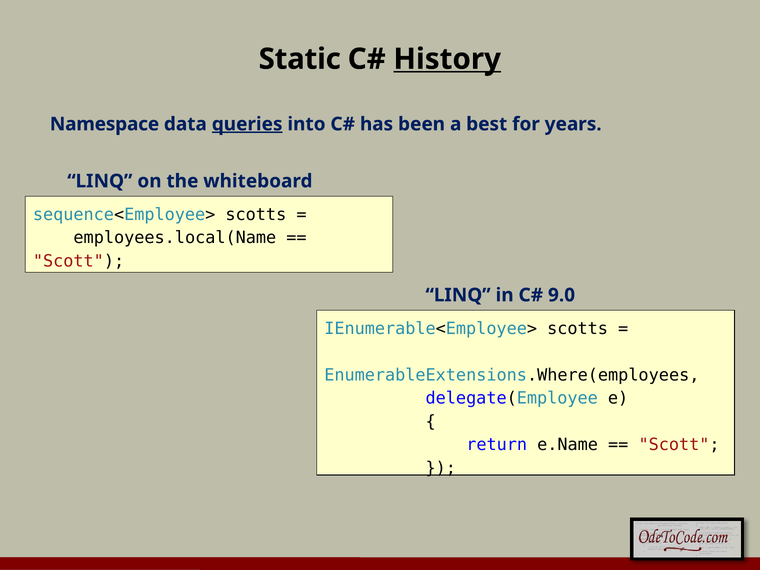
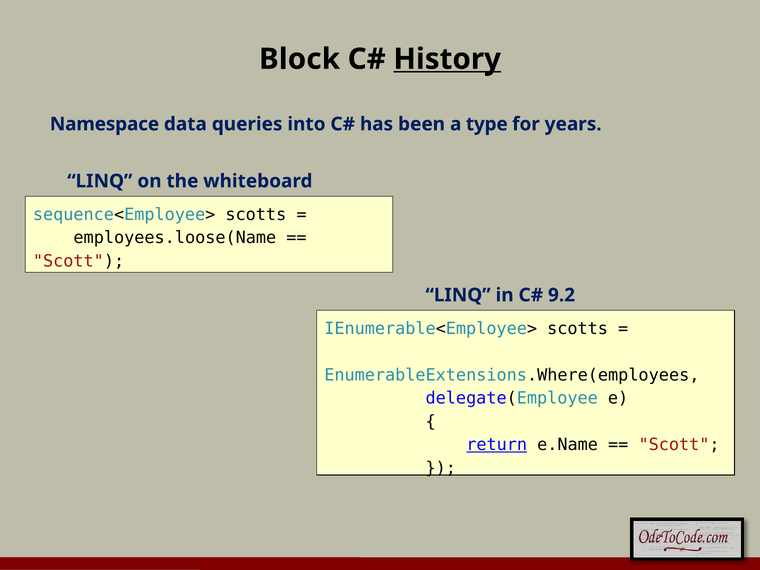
Static: Static -> Block (300, 59)
queries underline: present -> none (247, 124)
best: best -> type (487, 124)
employees.local(Name: employees.local(Name -> employees.loose(Name (175, 238)
9.0: 9.0 -> 9.2 (562, 295)
return underline: none -> present (497, 445)
